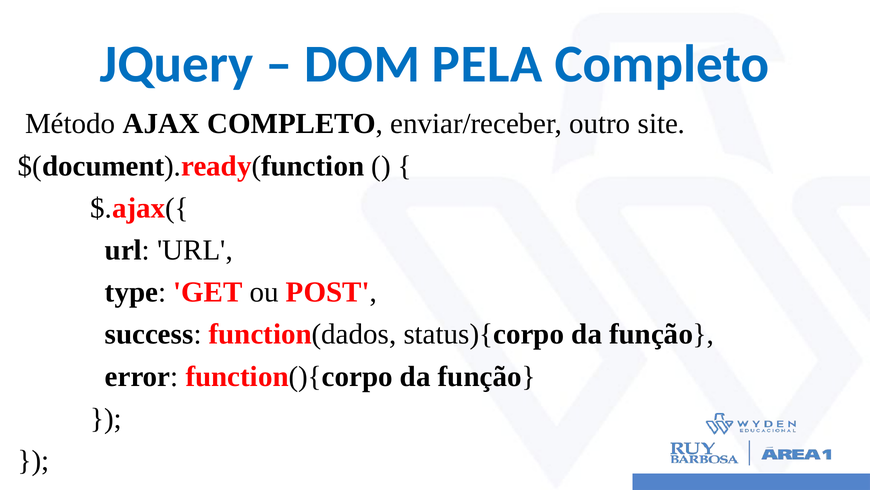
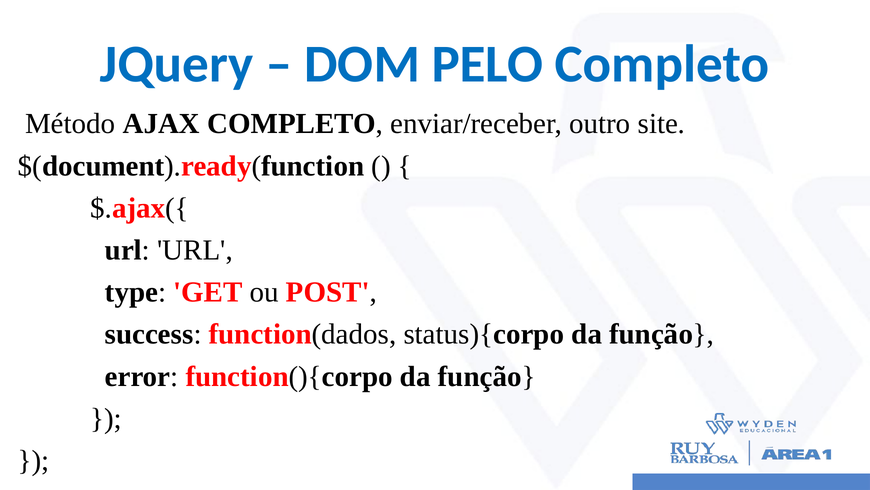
PELA: PELA -> PELO (488, 64)
